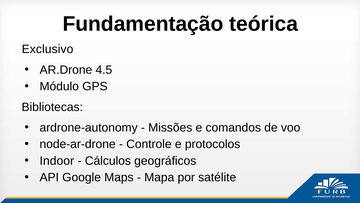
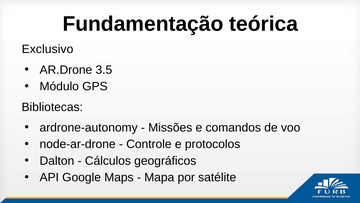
4.5: 4.5 -> 3.5 (104, 70)
Indoor: Indoor -> Dalton (57, 160)
